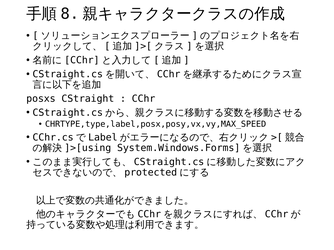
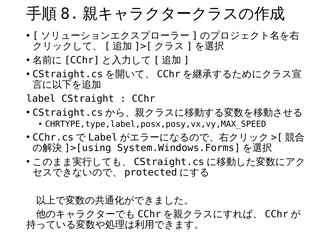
posxs: posxs -> label (41, 99)
